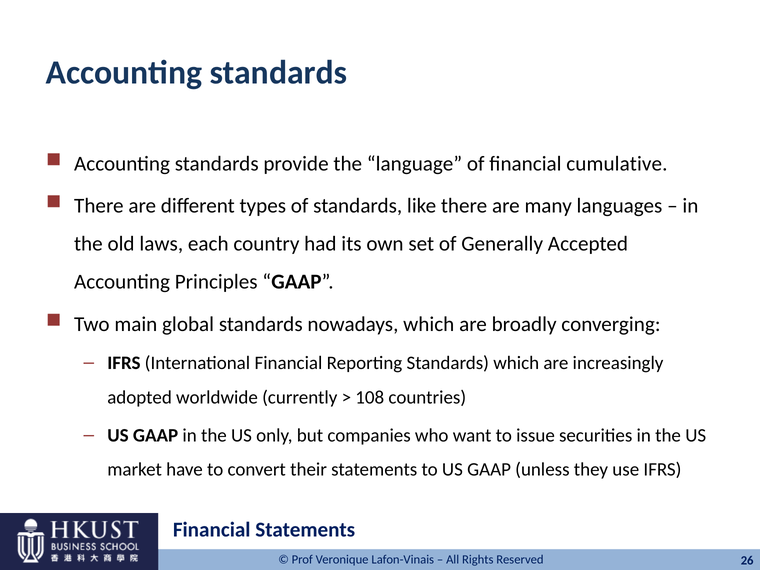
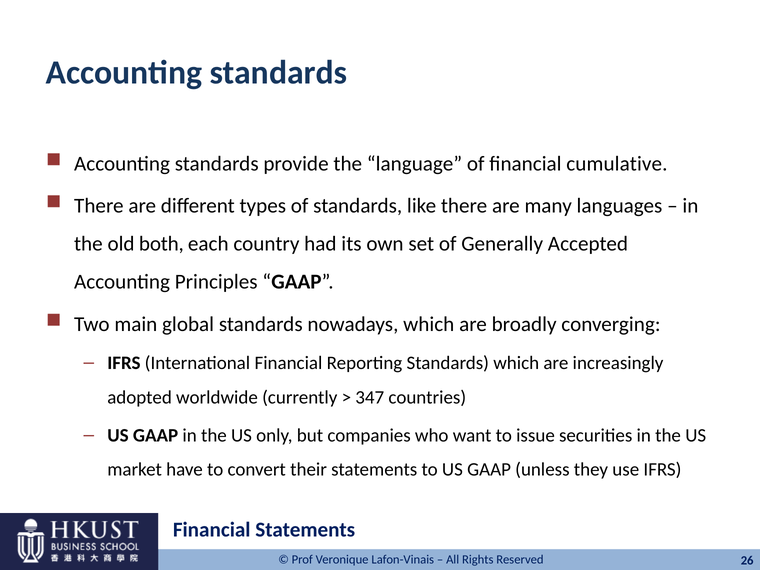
laws: laws -> both (161, 244)
108: 108 -> 347 (370, 397)
